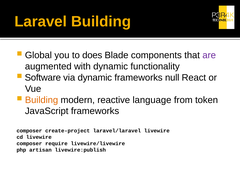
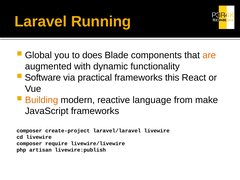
Laravel Building: Building -> Running (101, 22)
are colour: purple -> orange (209, 55)
via dynamic: dynamic -> practical (95, 78)
null: null -> this (172, 78)
token: token -> make (207, 100)
